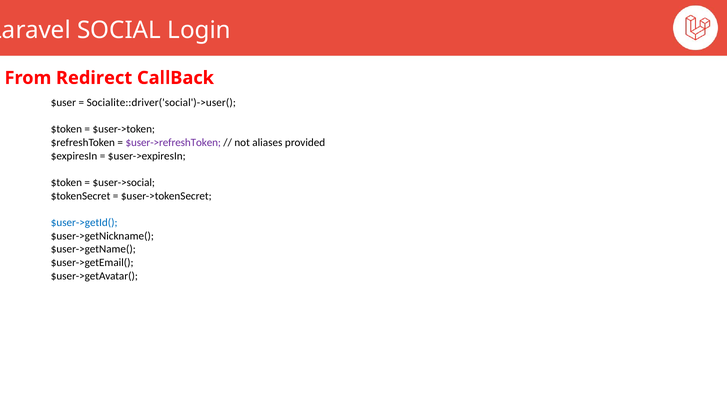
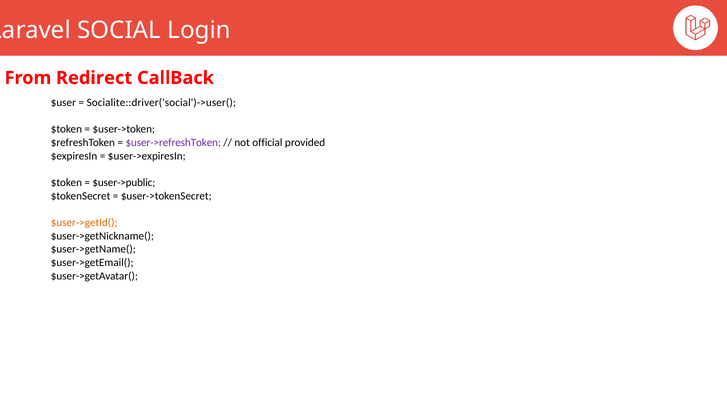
aliases: aliases -> official (267, 143)
$user->social: $user->social -> $user->public (124, 183)
$user->getId( colour: blue -> orange (84, 223)
